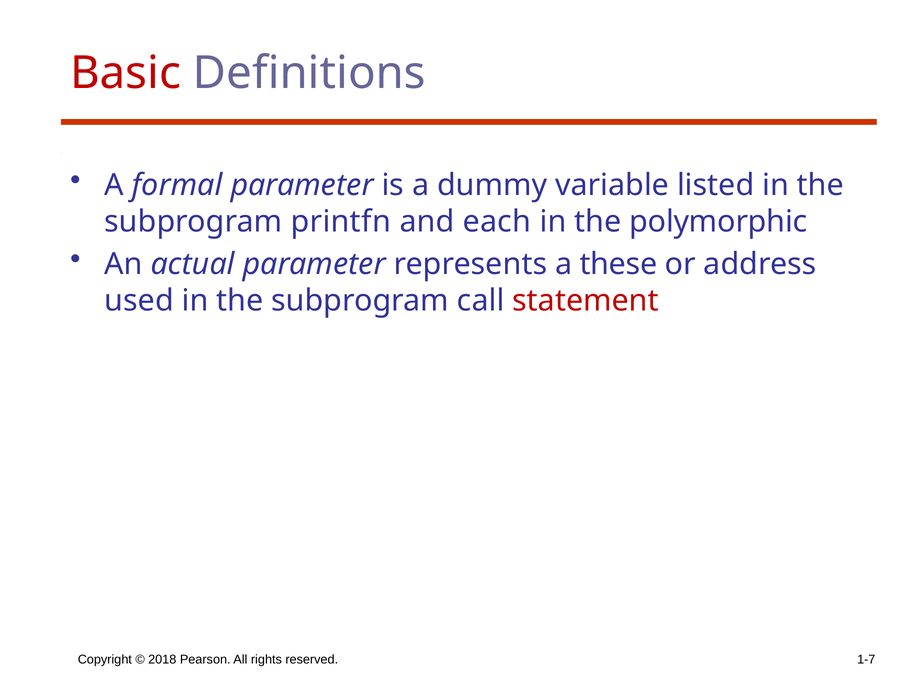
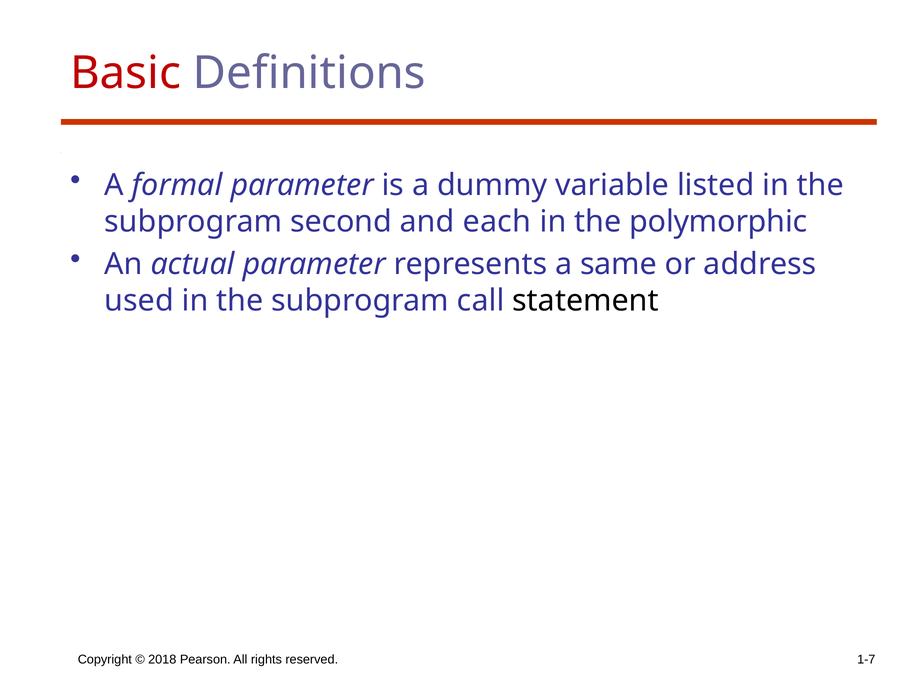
printfn: printfn -> second (341, 222)
these: these -> same (618, 264)
statement colour: red -> black (586, 301)
